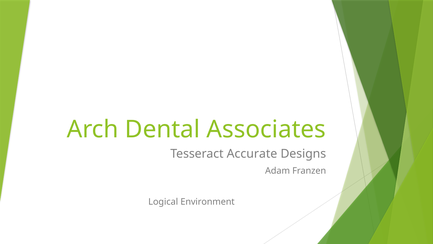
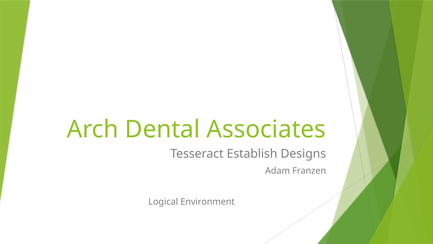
Accurate: Accurate -> Establish (252, 154)
